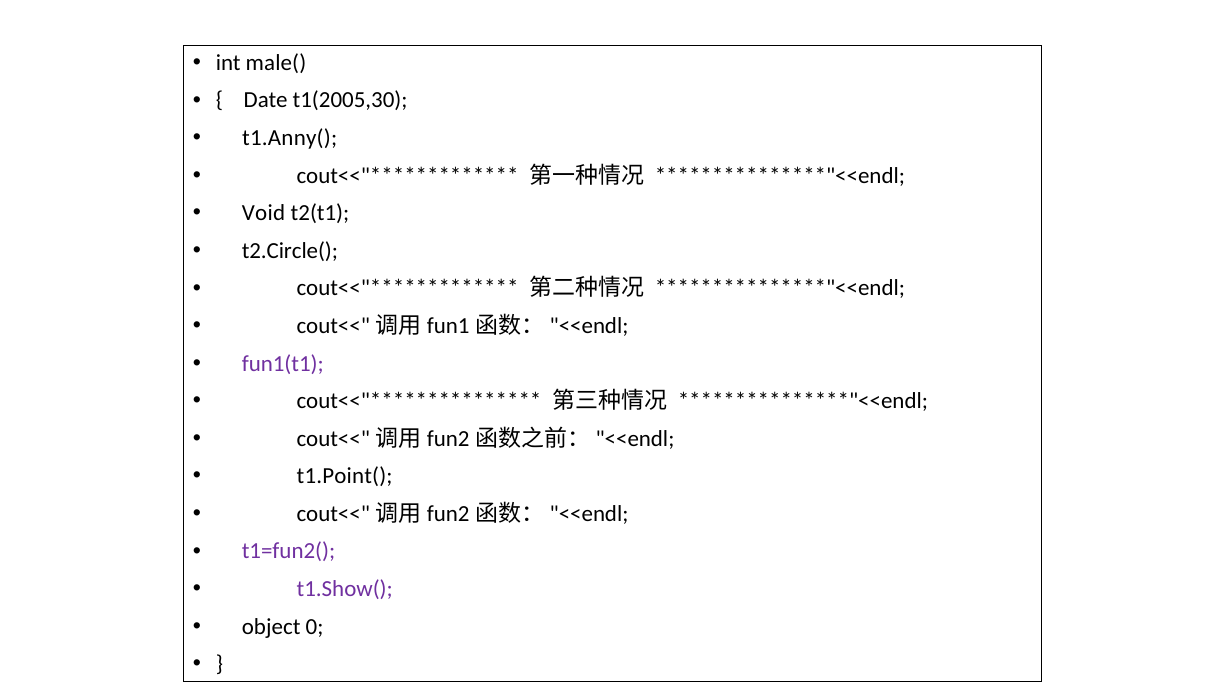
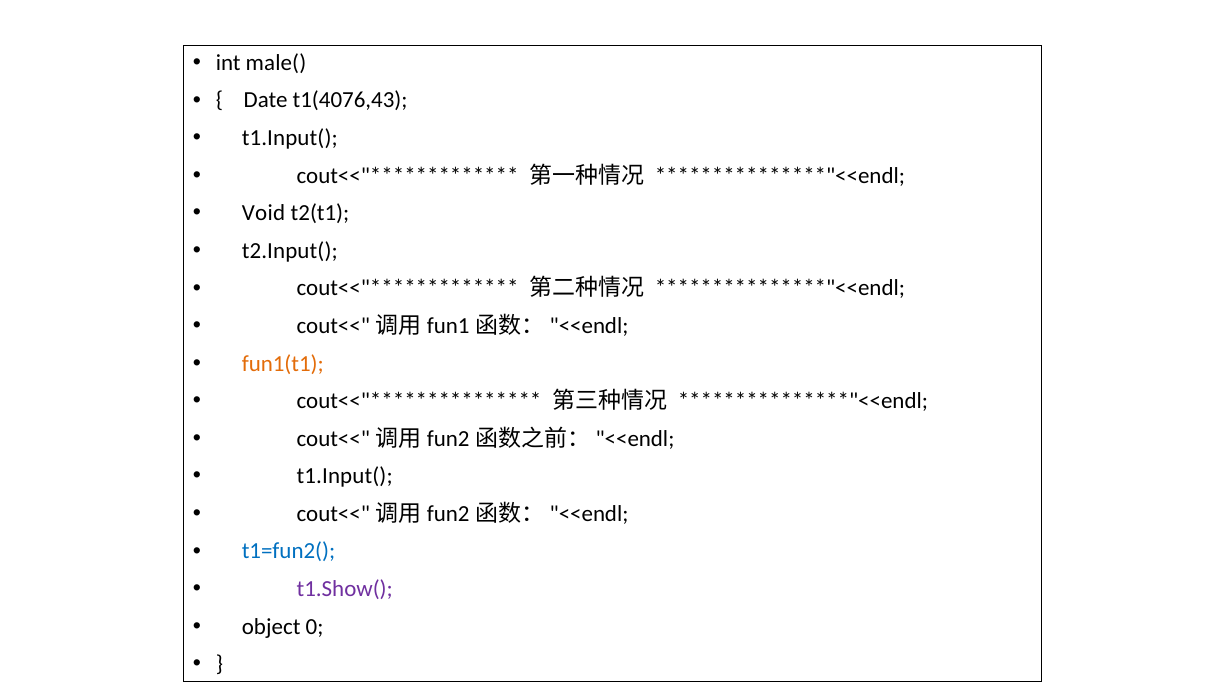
t1(2005,30: t1(2005,30 -> t1(4076,43 (350, 100)
t1.Anny(: t1.Anny( -> t1.Input( (290, 138)
t2.Circle(: t2.Circle( -> t2.Input( (290, 251)
fun1(t1 colour: purple -> orange (283, 363)
t1.Point(: t1.Point( -> t1.Input( (345, 476)
t1=fun2( colour: purple -> blue (289, 551)
